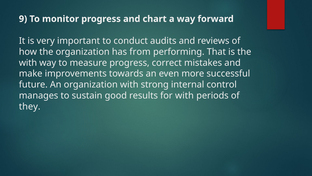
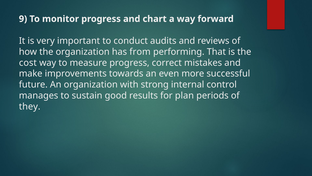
with: with -> cost (28, 63)
for with: with -> plan (184, 95)
